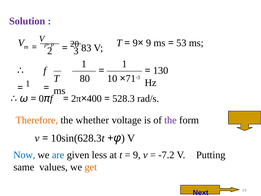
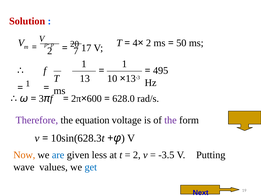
Solution colour: purple -> red (27, 21)
9: 9 -> 4 (135, 43)
9: 9 -> 2 (149, 43)
53: 53 -> 50 (181, 43)
83: 83 -> 17 (86, 48)
3: 3 -> 7 (76, 51)
130: 130 -> 495 (161, 70)
T 80: 80 -> 13 (85, 78)
71: 71 -> 13 (131, 78)
0: 0 -> 3 (41, 99)
400: 400 -> 600 (94, 99)
528.3: 528.3 -> 628.0 (124, 99)
Therefore colour: orange -> purple (37, 120)
whether: whether -> equation (92, 120)
Now colour: blue -> orange (24, 155)
9: 9 -> 2 (137, 155)
-7.2: -7.2 -> -3.5 (166, 155)
same: same -> wave (24, 167)
get colour: orange -> blue (91, 167)
